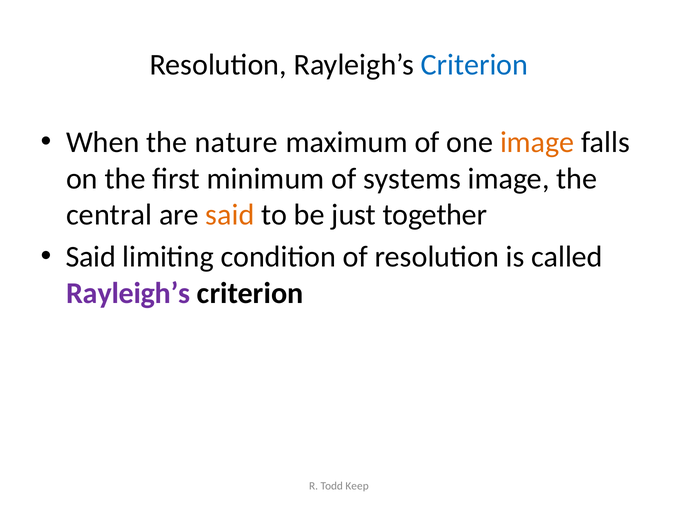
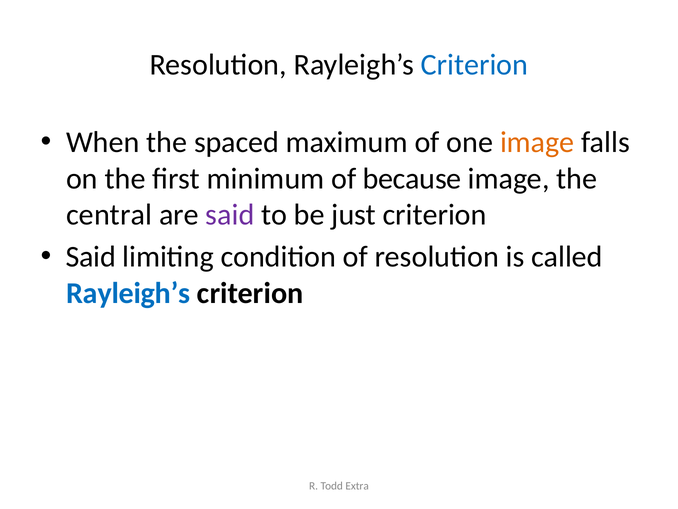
nature: nature -> spaced (236, 142)
systems: systems -> because (412, 178)
said colour: orange -> purple (230, 215)
just together: together -> criterion (435, 215)
Rayleigh’s colour: purple -> blue (128, 293)
Keep: Keep -> Extra (357, 486)
